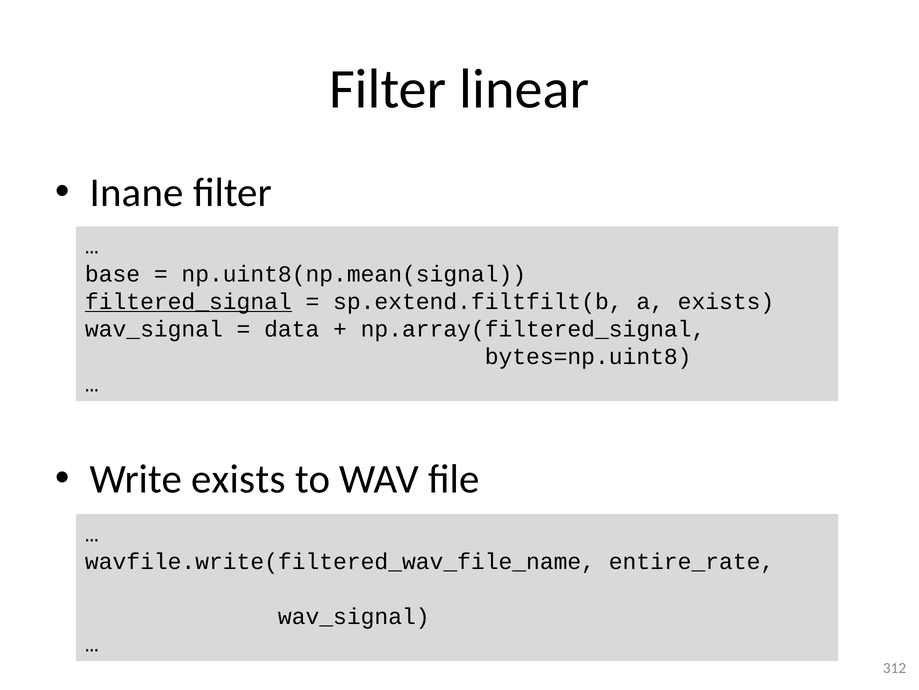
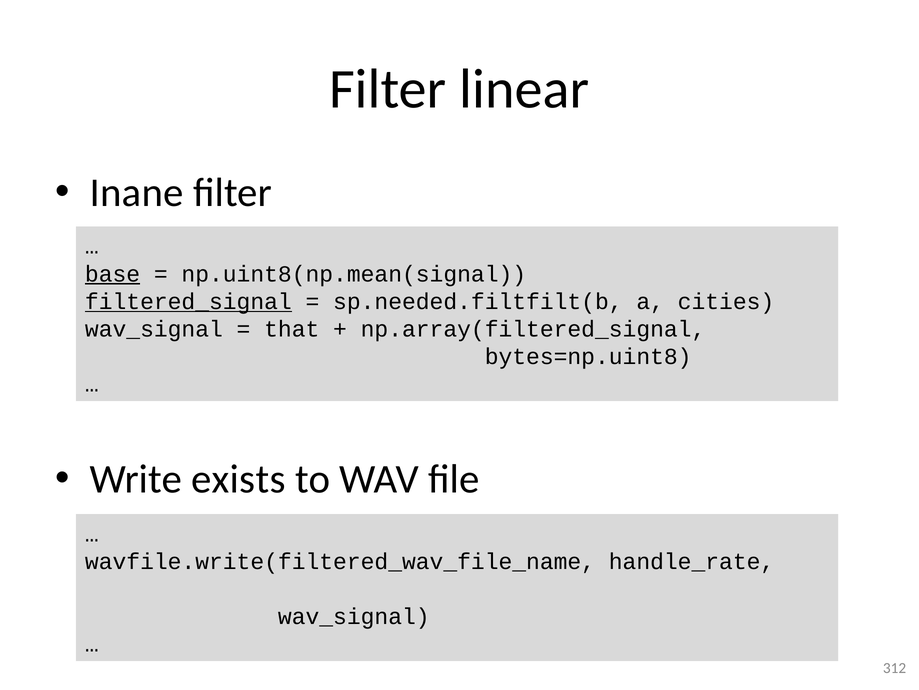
base underline: none -> present (113, 274)
sp.extend.filtfilt(b: sp.extend.filtfilt(b -> sp.needed.filtfilt(b (478, 301)
a exists: exists -> cities (726, 301)
data: data -> that (292, 329)
entire_rate: entire_rate -> handle_rate (692, 561)
